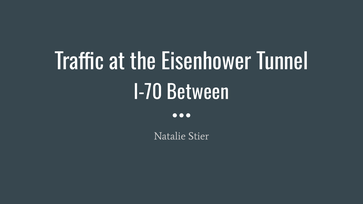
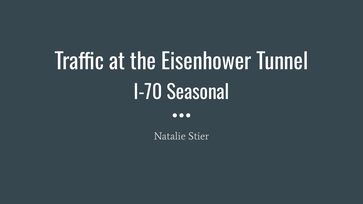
Between: Between -> Seasonal (198, 93)
